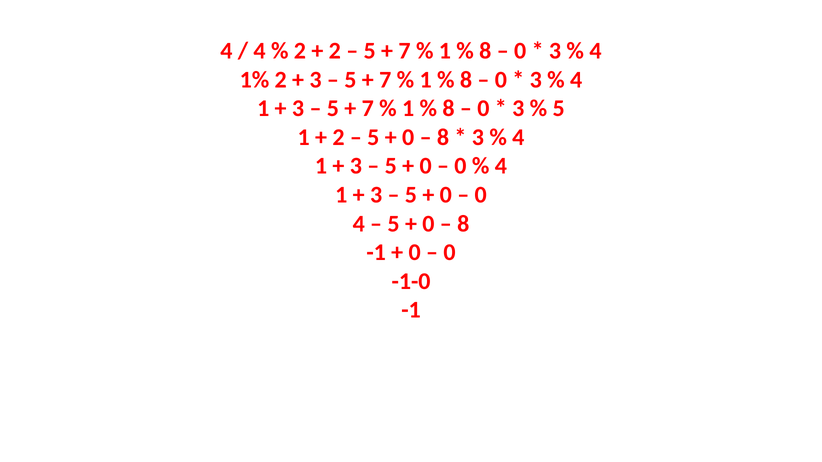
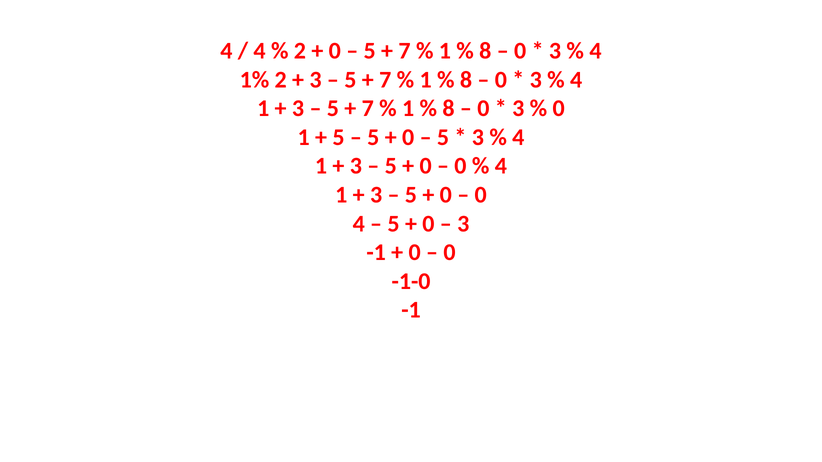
2: 2 -> 0 (335, 51)
5: 5 -> 0 (559, 109)
2: 2 -> 5 (338, 137)
8: 8 -> 5 (443, 137)
8: 8 -> 3 (463, 224)
